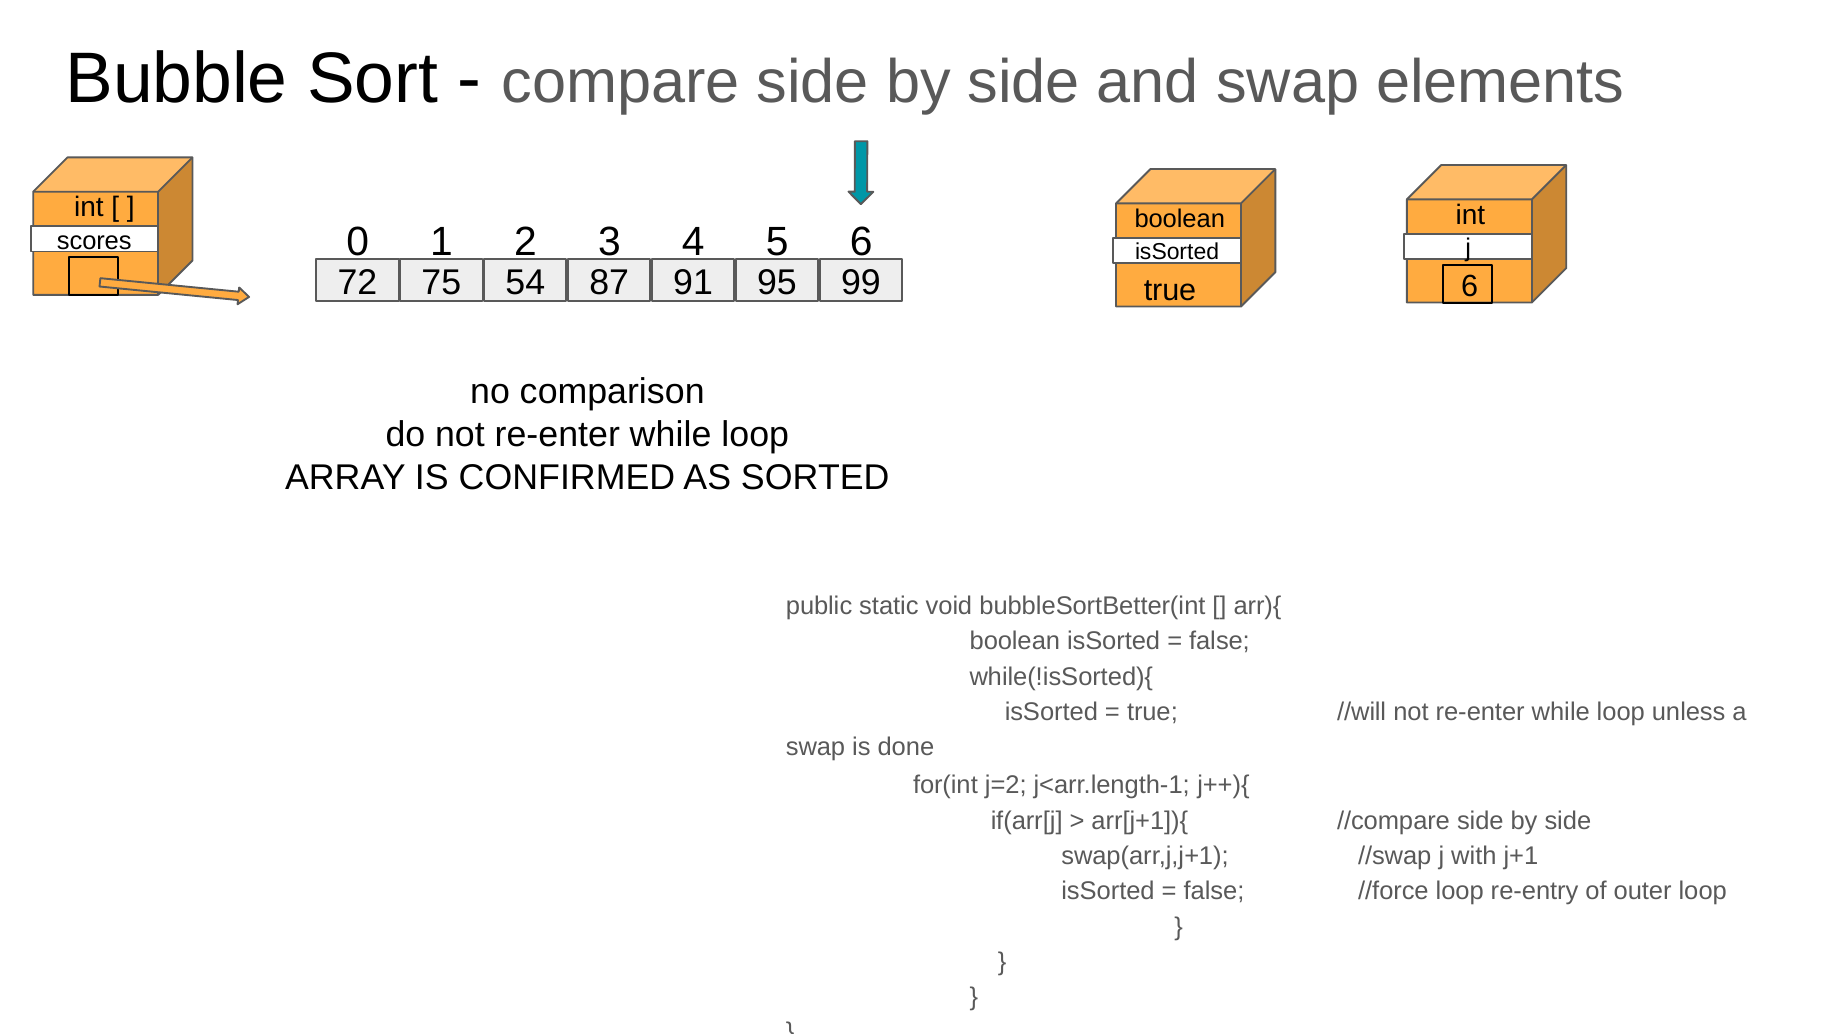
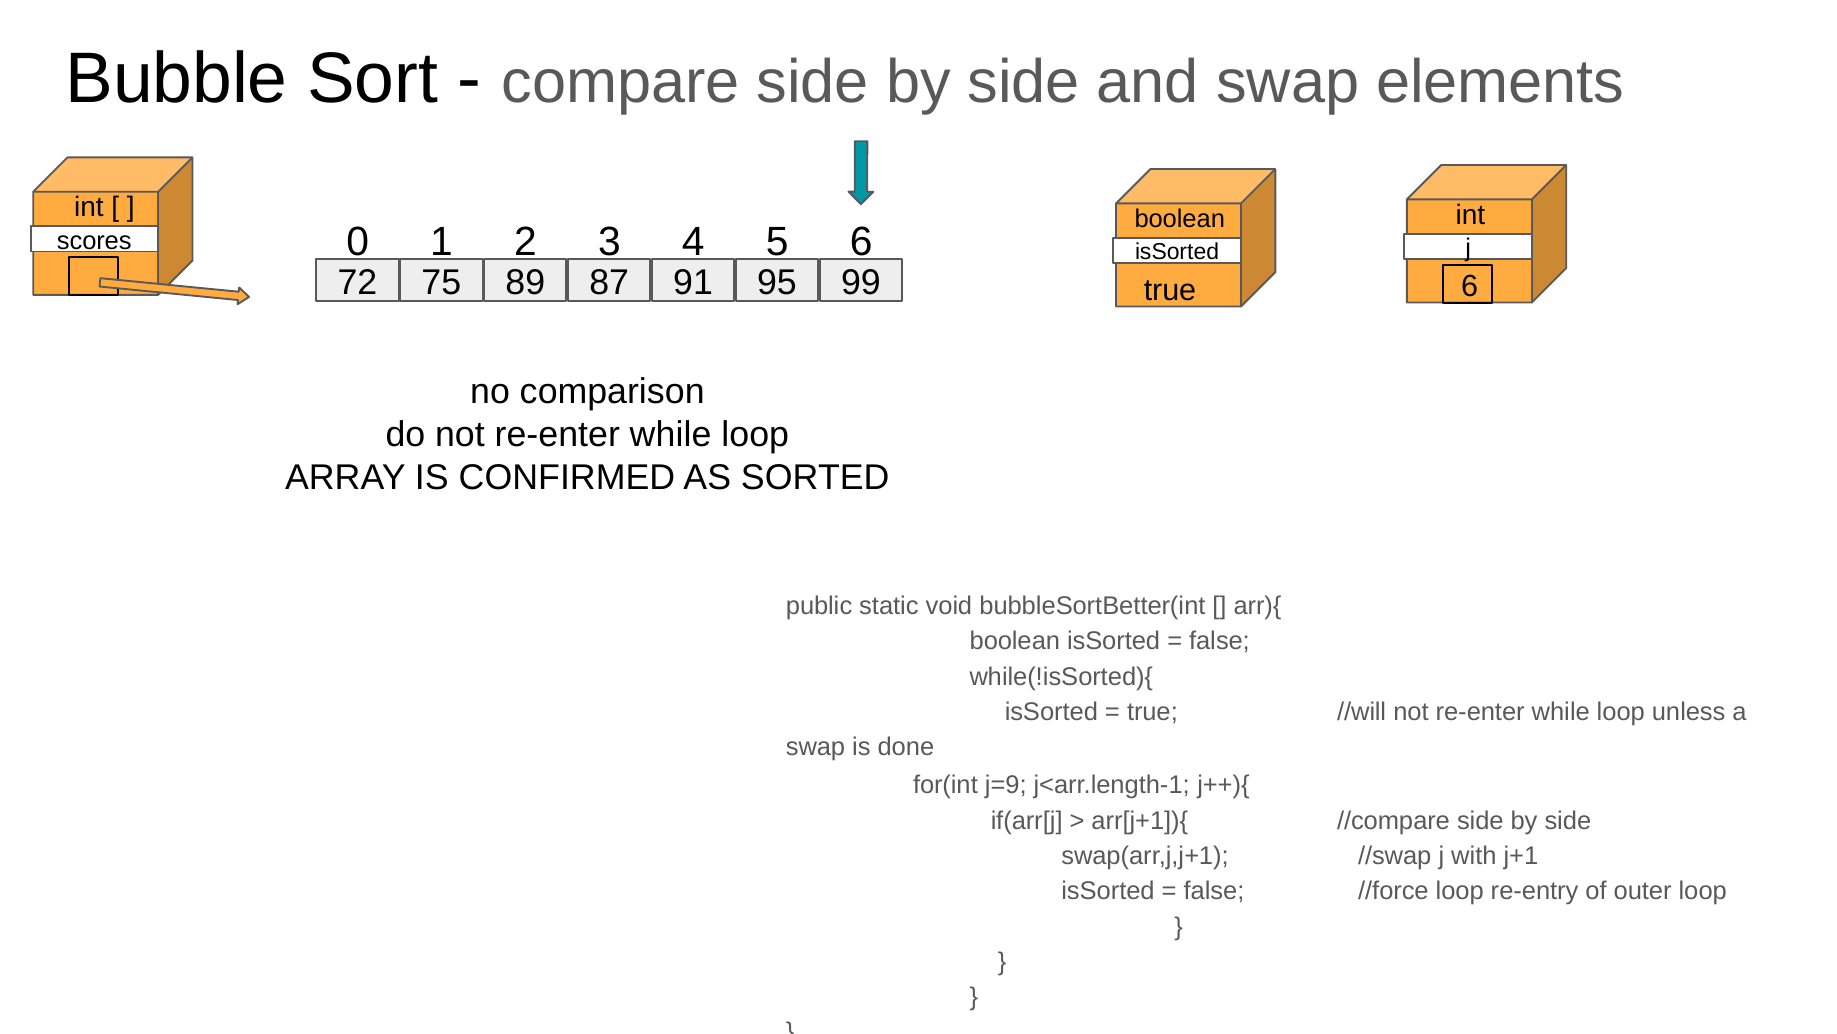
54: 54 -> 89 (525, 282)
j=2: j=2 -> j=9 (1006, 785)
